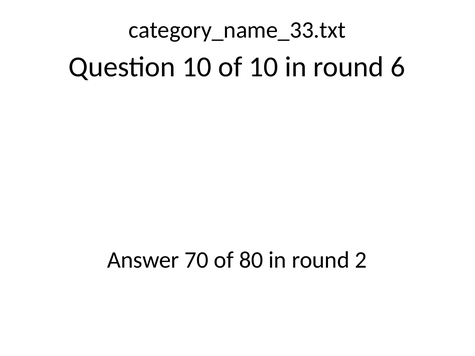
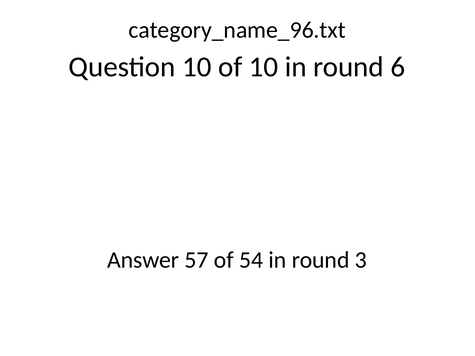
category_name_33.txt: category_name_33.txt -> category_name_96.txt (237, 30)
70: 70 -> 57 (197, 260)
80: 80 -> 54 (251, 260)
2: 2 -> 3 (361, 260)
